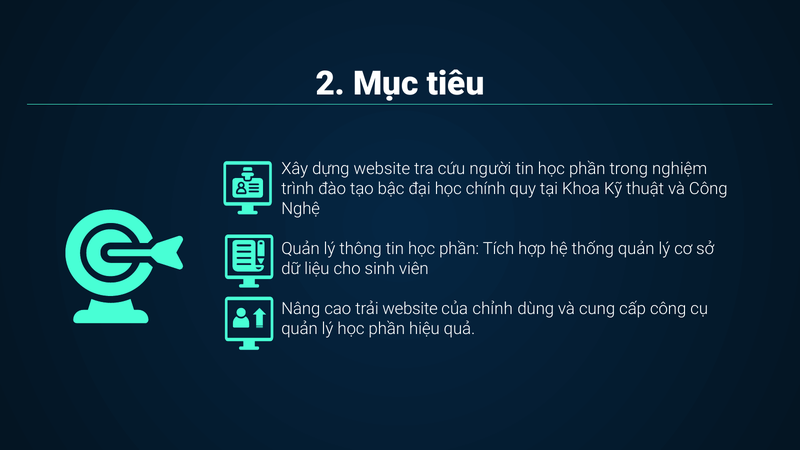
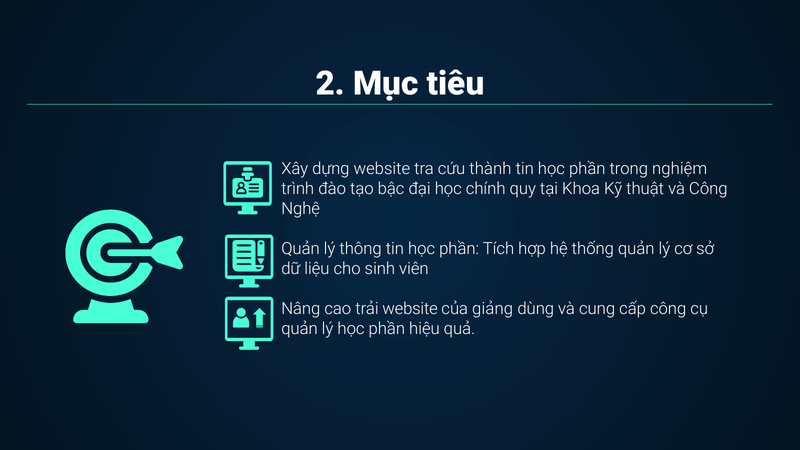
người: người -> thành (490, 169)
chỉnh: chỉnh -> giảng (493, 309)
